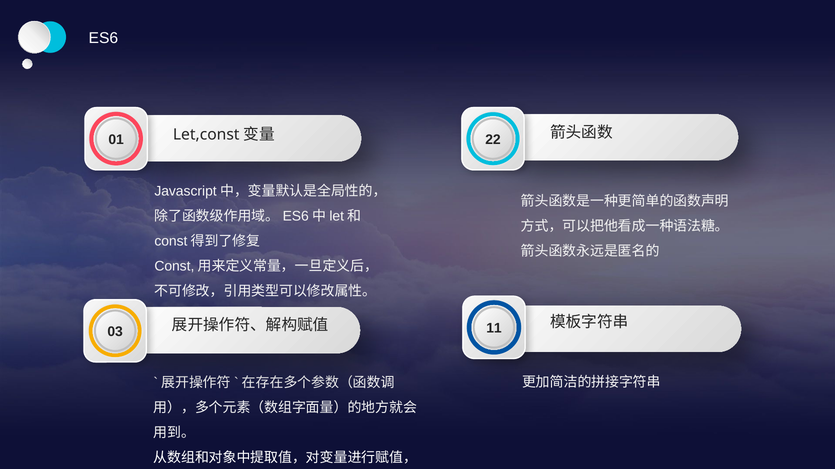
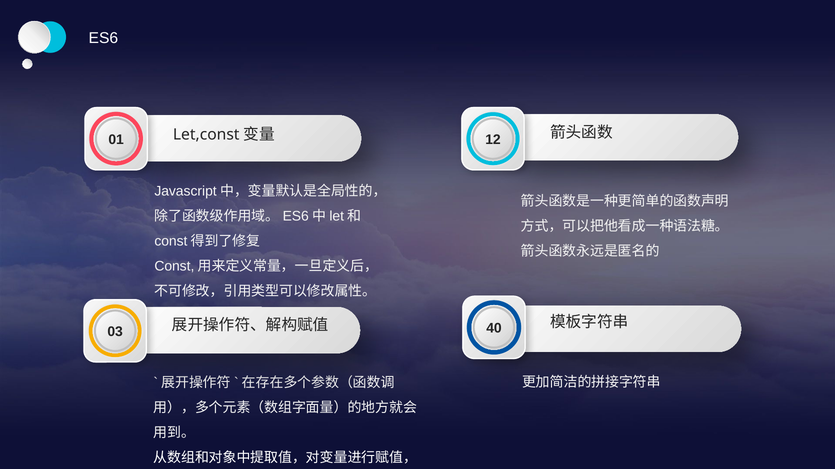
22: 22 -> 12 (493, 140)
11: 11 -> 40 (494, 329)
